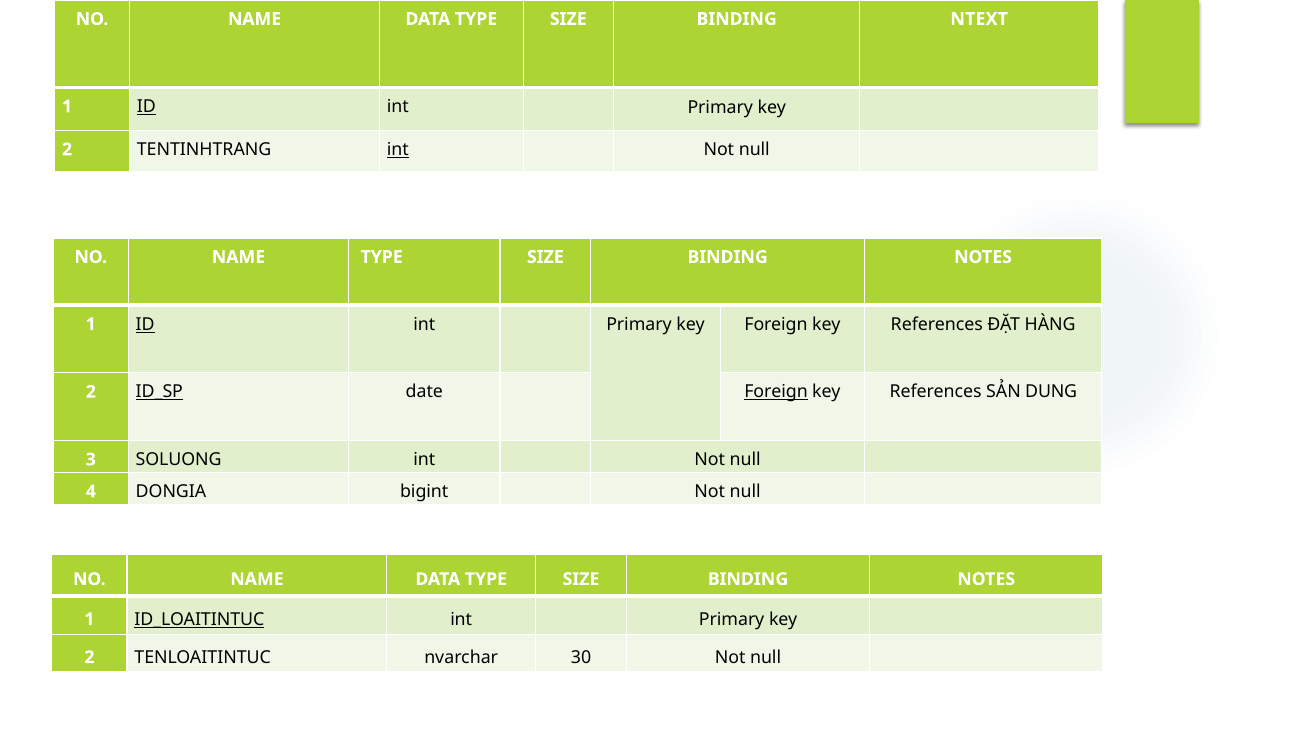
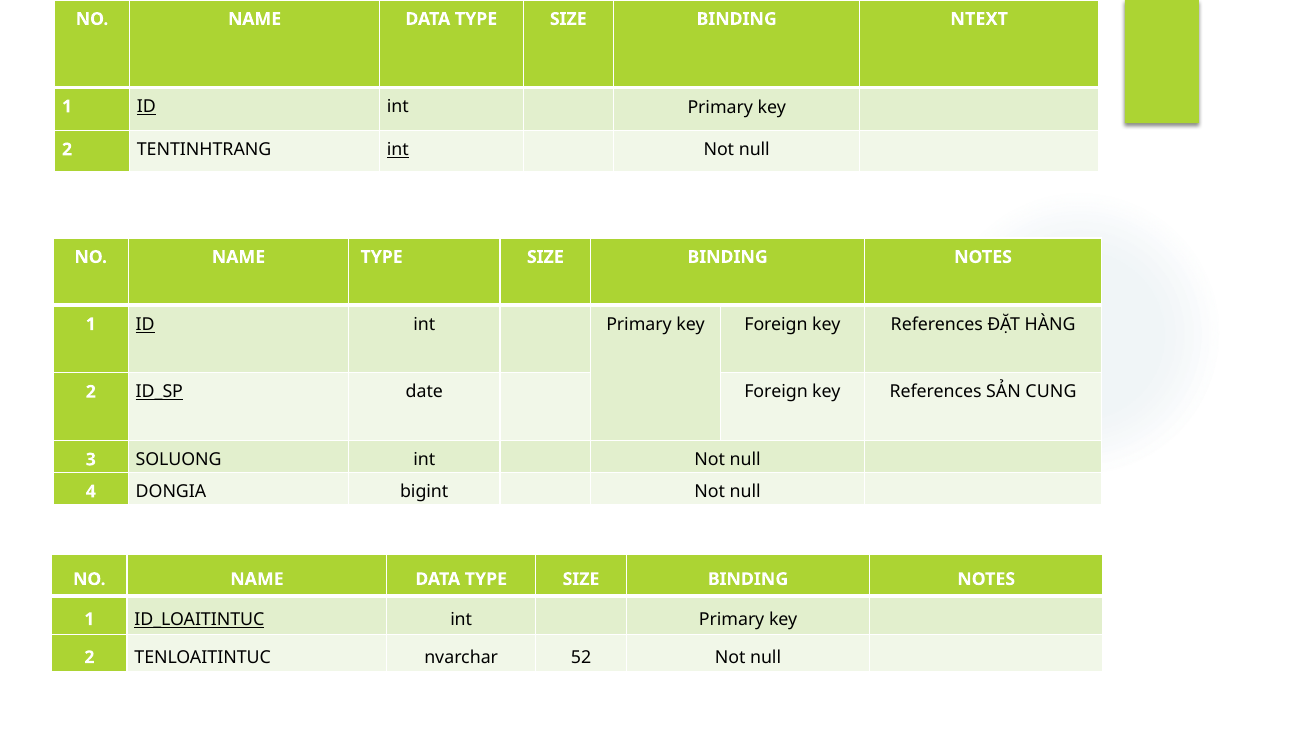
Foreign underline: present -> none (776, 392)
DUNG: DUNG -> CUNG (1051, 392)
30: 30 -> 52 (581, 657)
